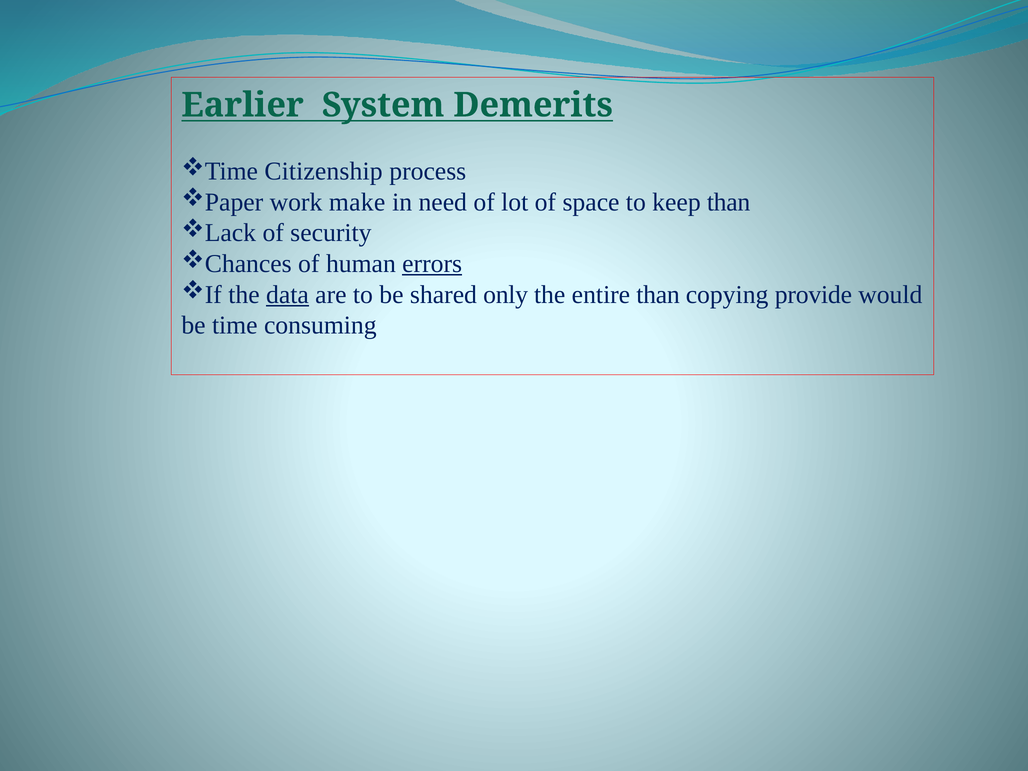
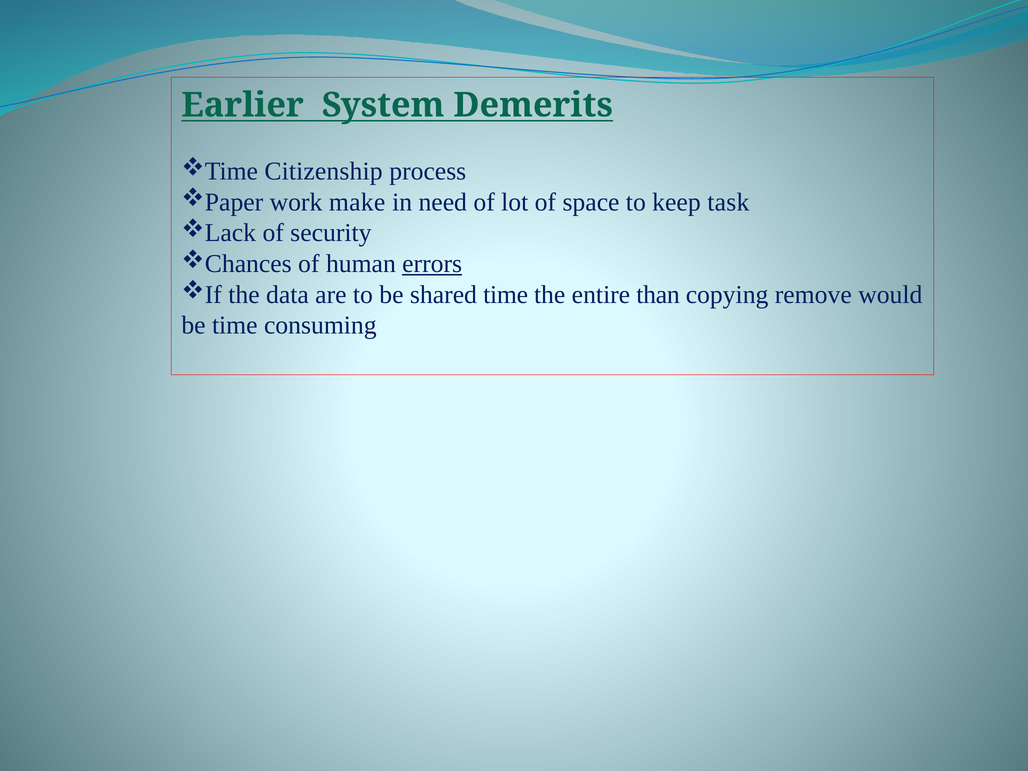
keep than: than -> task (728, 202)
data underline: present -> none (287, 295)
shared only: only -> time (506, 295)
provide: provide -> remove (813, 295)
